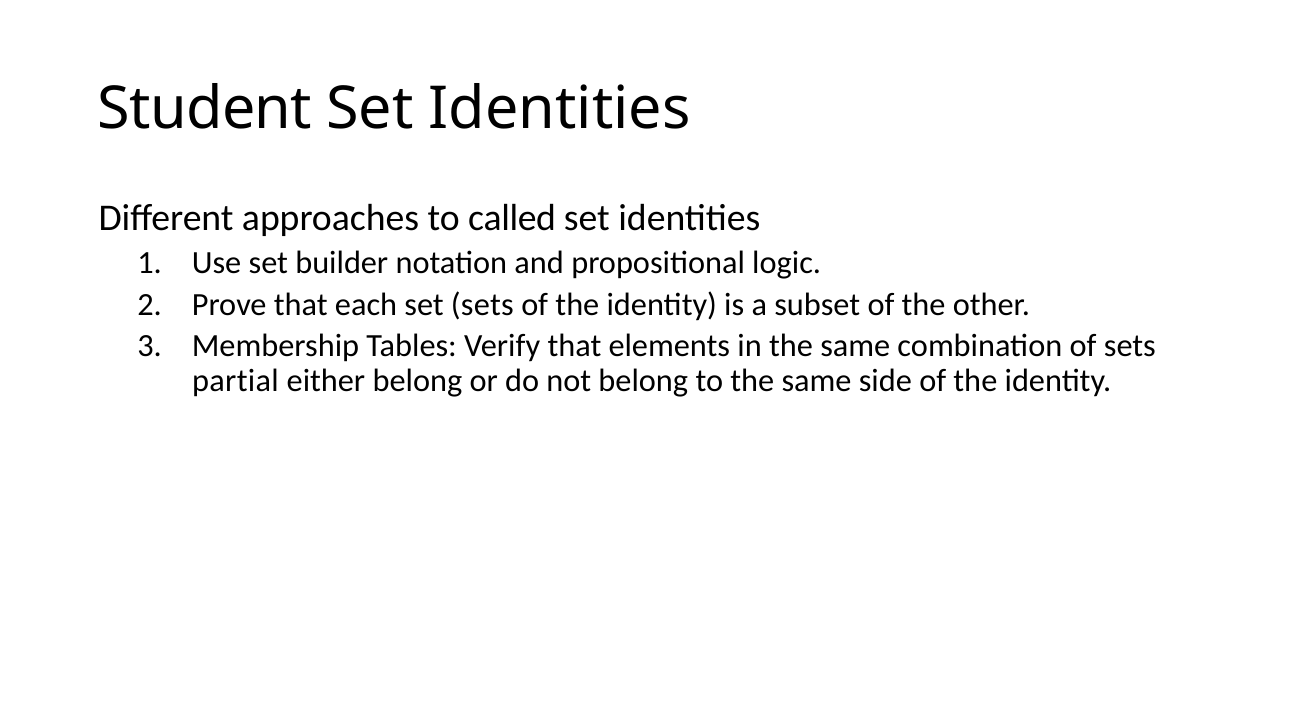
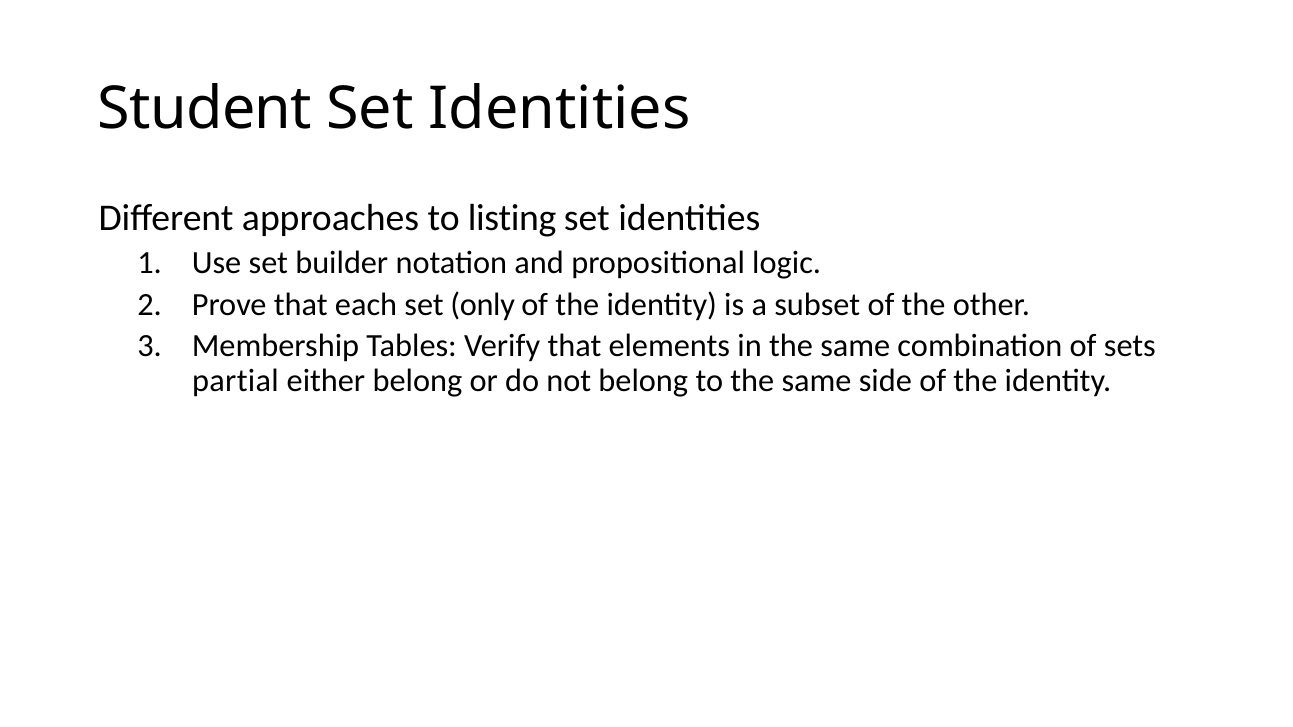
called: called -> listing (512, 219)
set sets: sets -> only (483, 305)
